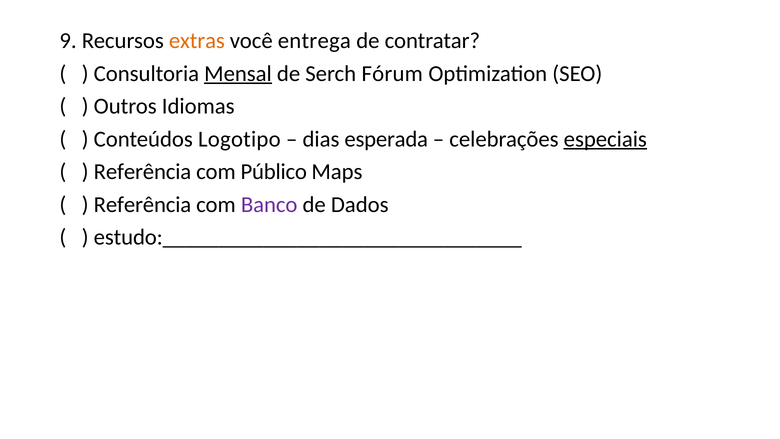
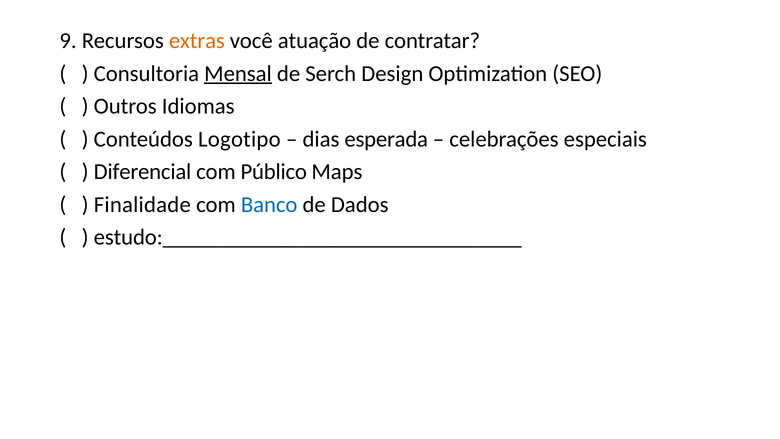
entrega: entrega -> atuação (314, 41)
Fórum: Fórum -> Design (392, 74)
especiais underline: present -> none (605, 139)
Referência: Referência -> Diferencial (143, 172)
Referência: Referência -> Finalidade (142, 204)
Banco colour: purple -> blue (269, 204)
